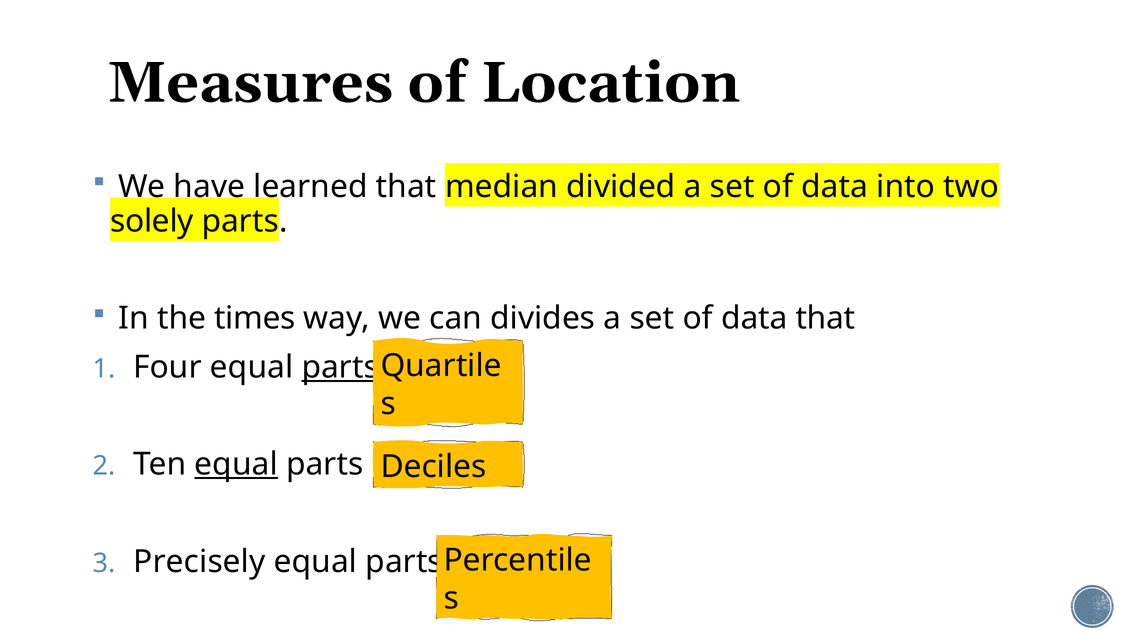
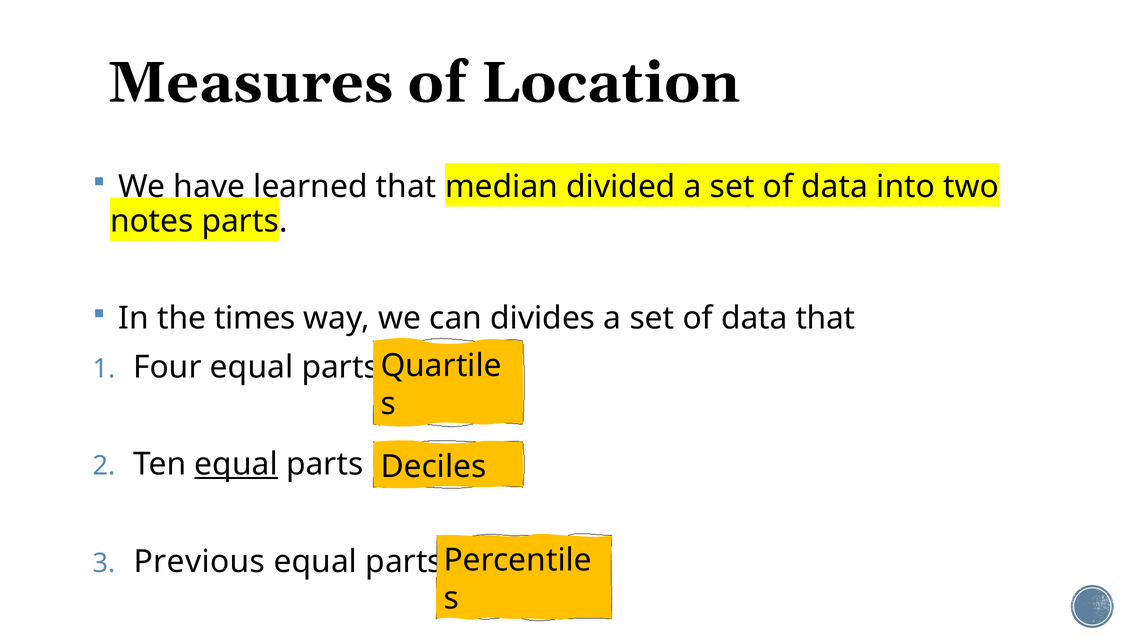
solely: solely -> notes (152, 221)
parts underline: present -> none (340, 367)
Precisely: Precisely -> Previous (199, 562)
